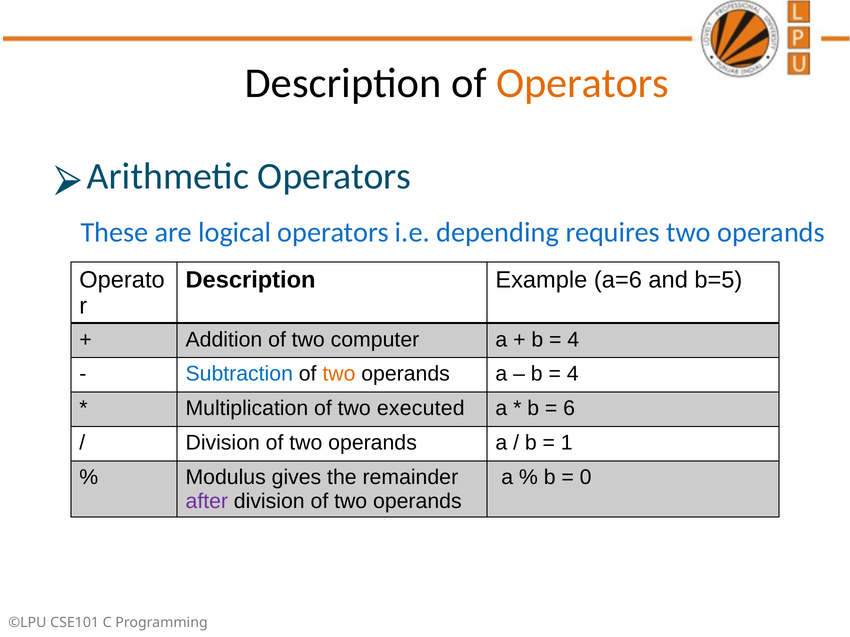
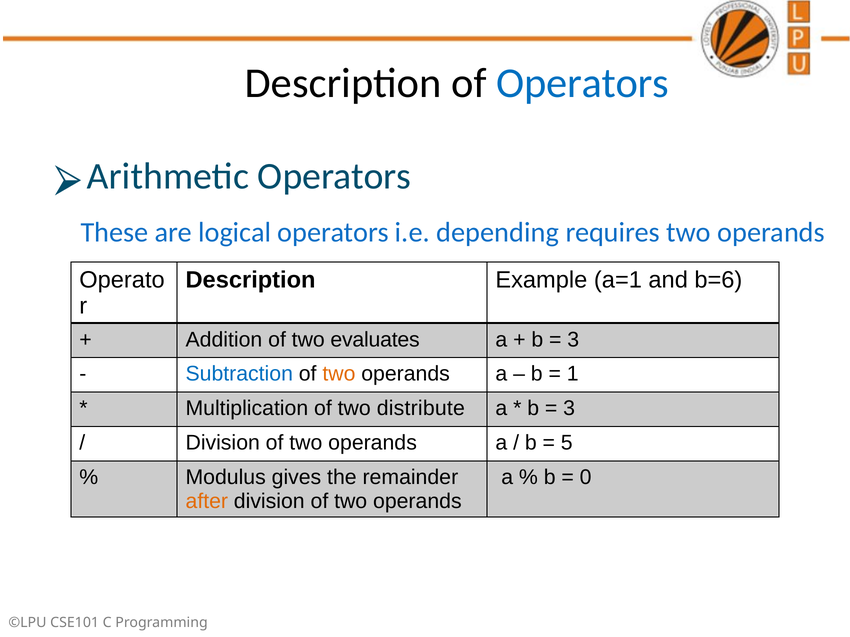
Operators colour: orange -> blue (583, 83)
a=6: a=6 -> a=1 (618, 280)
b=5: b=5 -> b=6 (718, 280)
computer: computer -> evaluates (375, 340)
4: 4 -> 3 (573, 340)
4: 4 -> 1 (573, 374)
executed: executed -> distribute (421, 409)
6: 6 -> 3 (569, 409)
1: 1 -> 5 (567, 443)
after colour: purple -> orange (207, 501)
